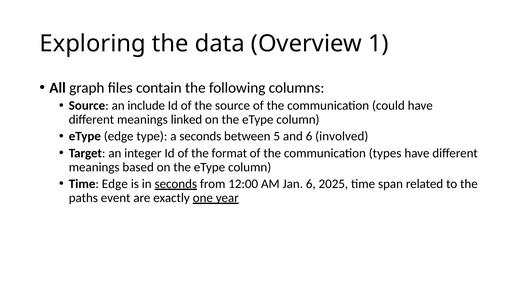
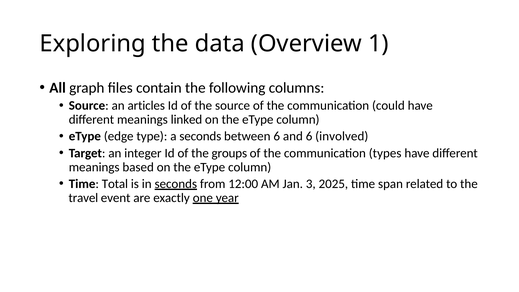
include: include -> articles (146, 106)
between 5: 5 -> 6 (277, 136)
format: format -> groups (229, 153)
Time Edge: Edge -> Total (115, 184)
Jan 6: 6 -> 3 (311, 184)
paths: paths -> travel (83, 198)
